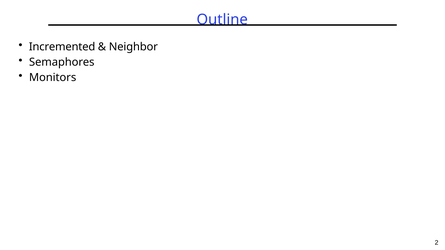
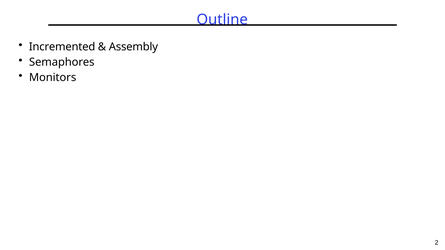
Neighbor: Neighbor -> Assembly (133, 47)
